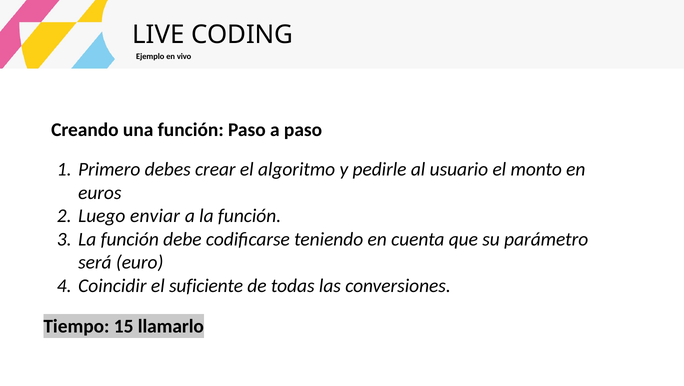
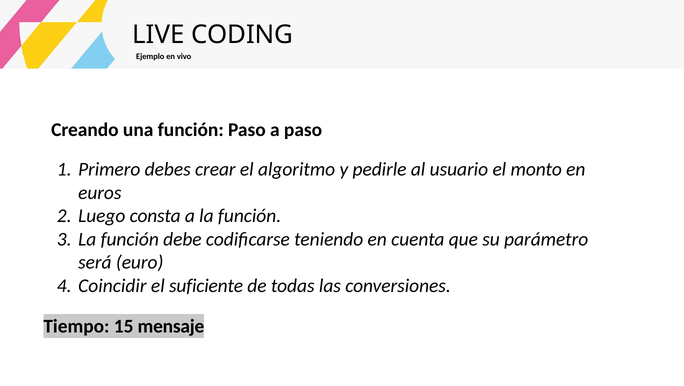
enviar: enviar -> consta (155, 216)
llamarlo: llamarlo -> mensaje (171, 326)
